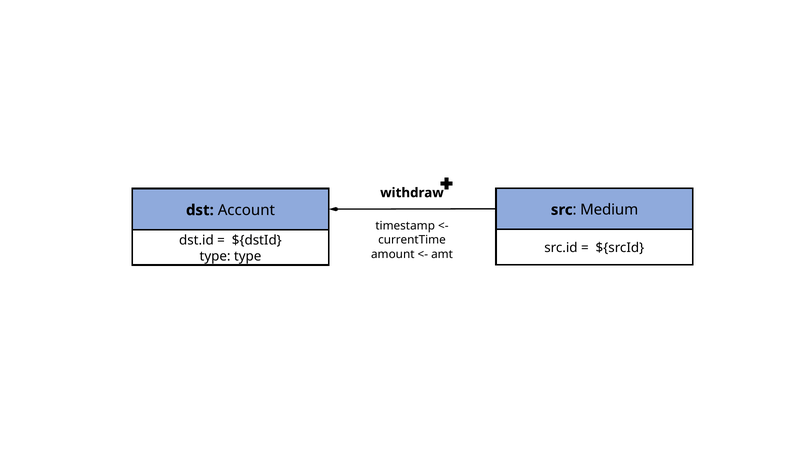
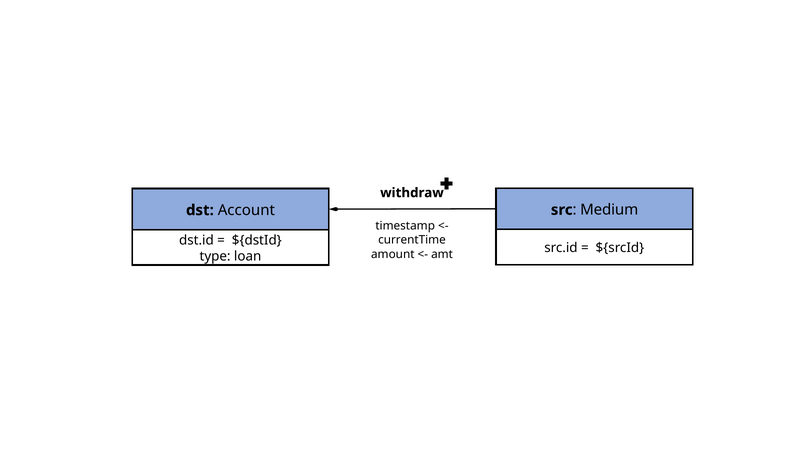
type type: type -> loan (248, 256)
